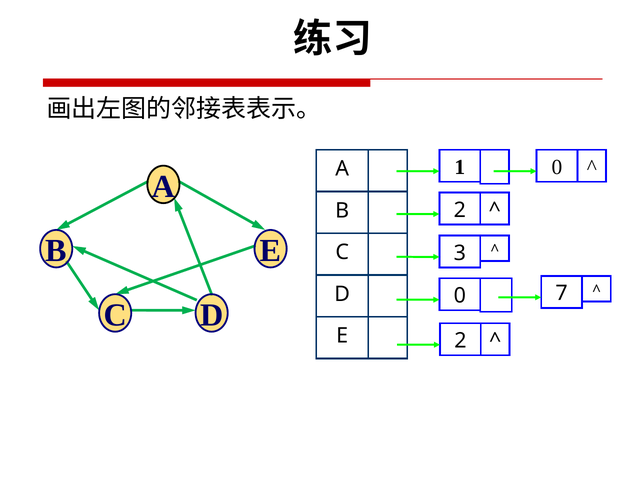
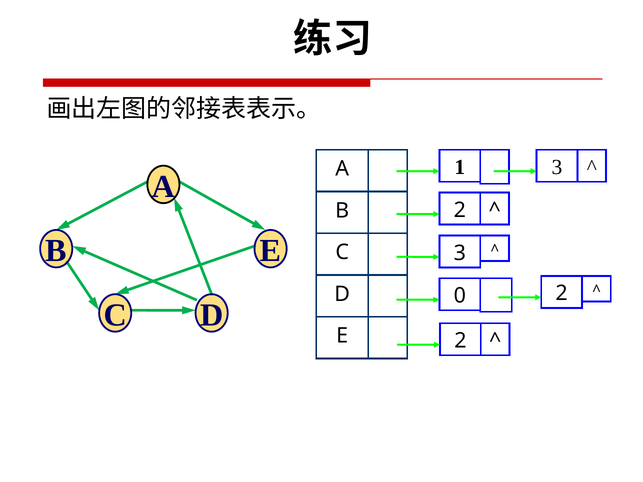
1 0: 0 -> 3 (557, 167)
0 7: 7 -> 2 (562, 294)
